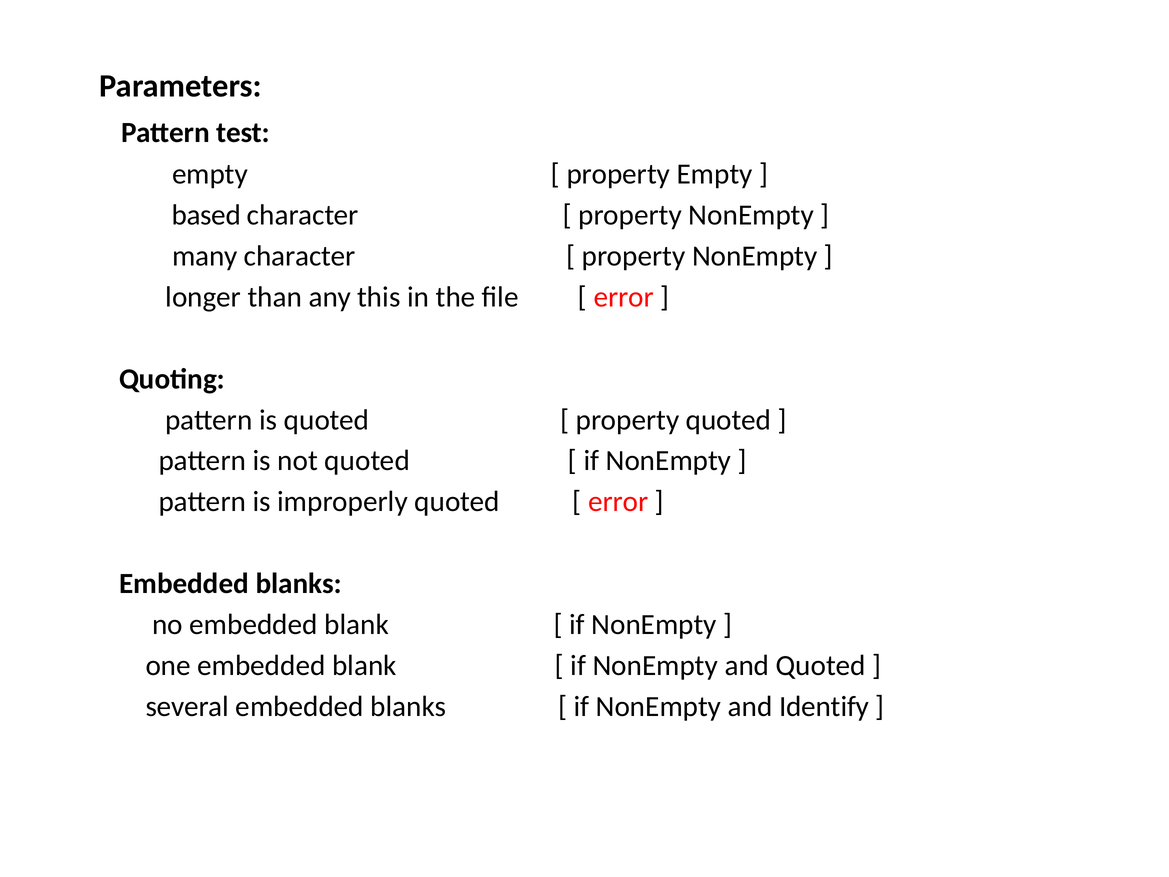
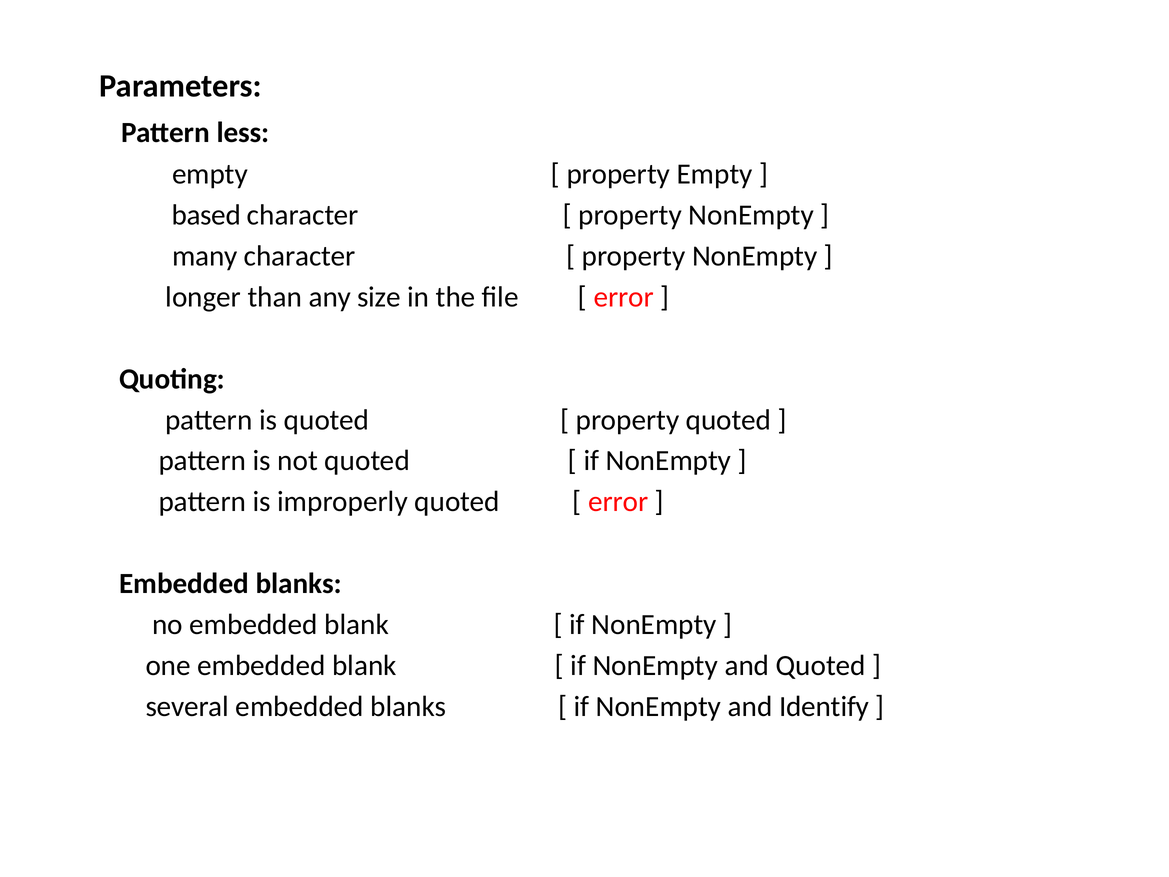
test: test -> less (243, 133)
this: this -> size (379, 297)
